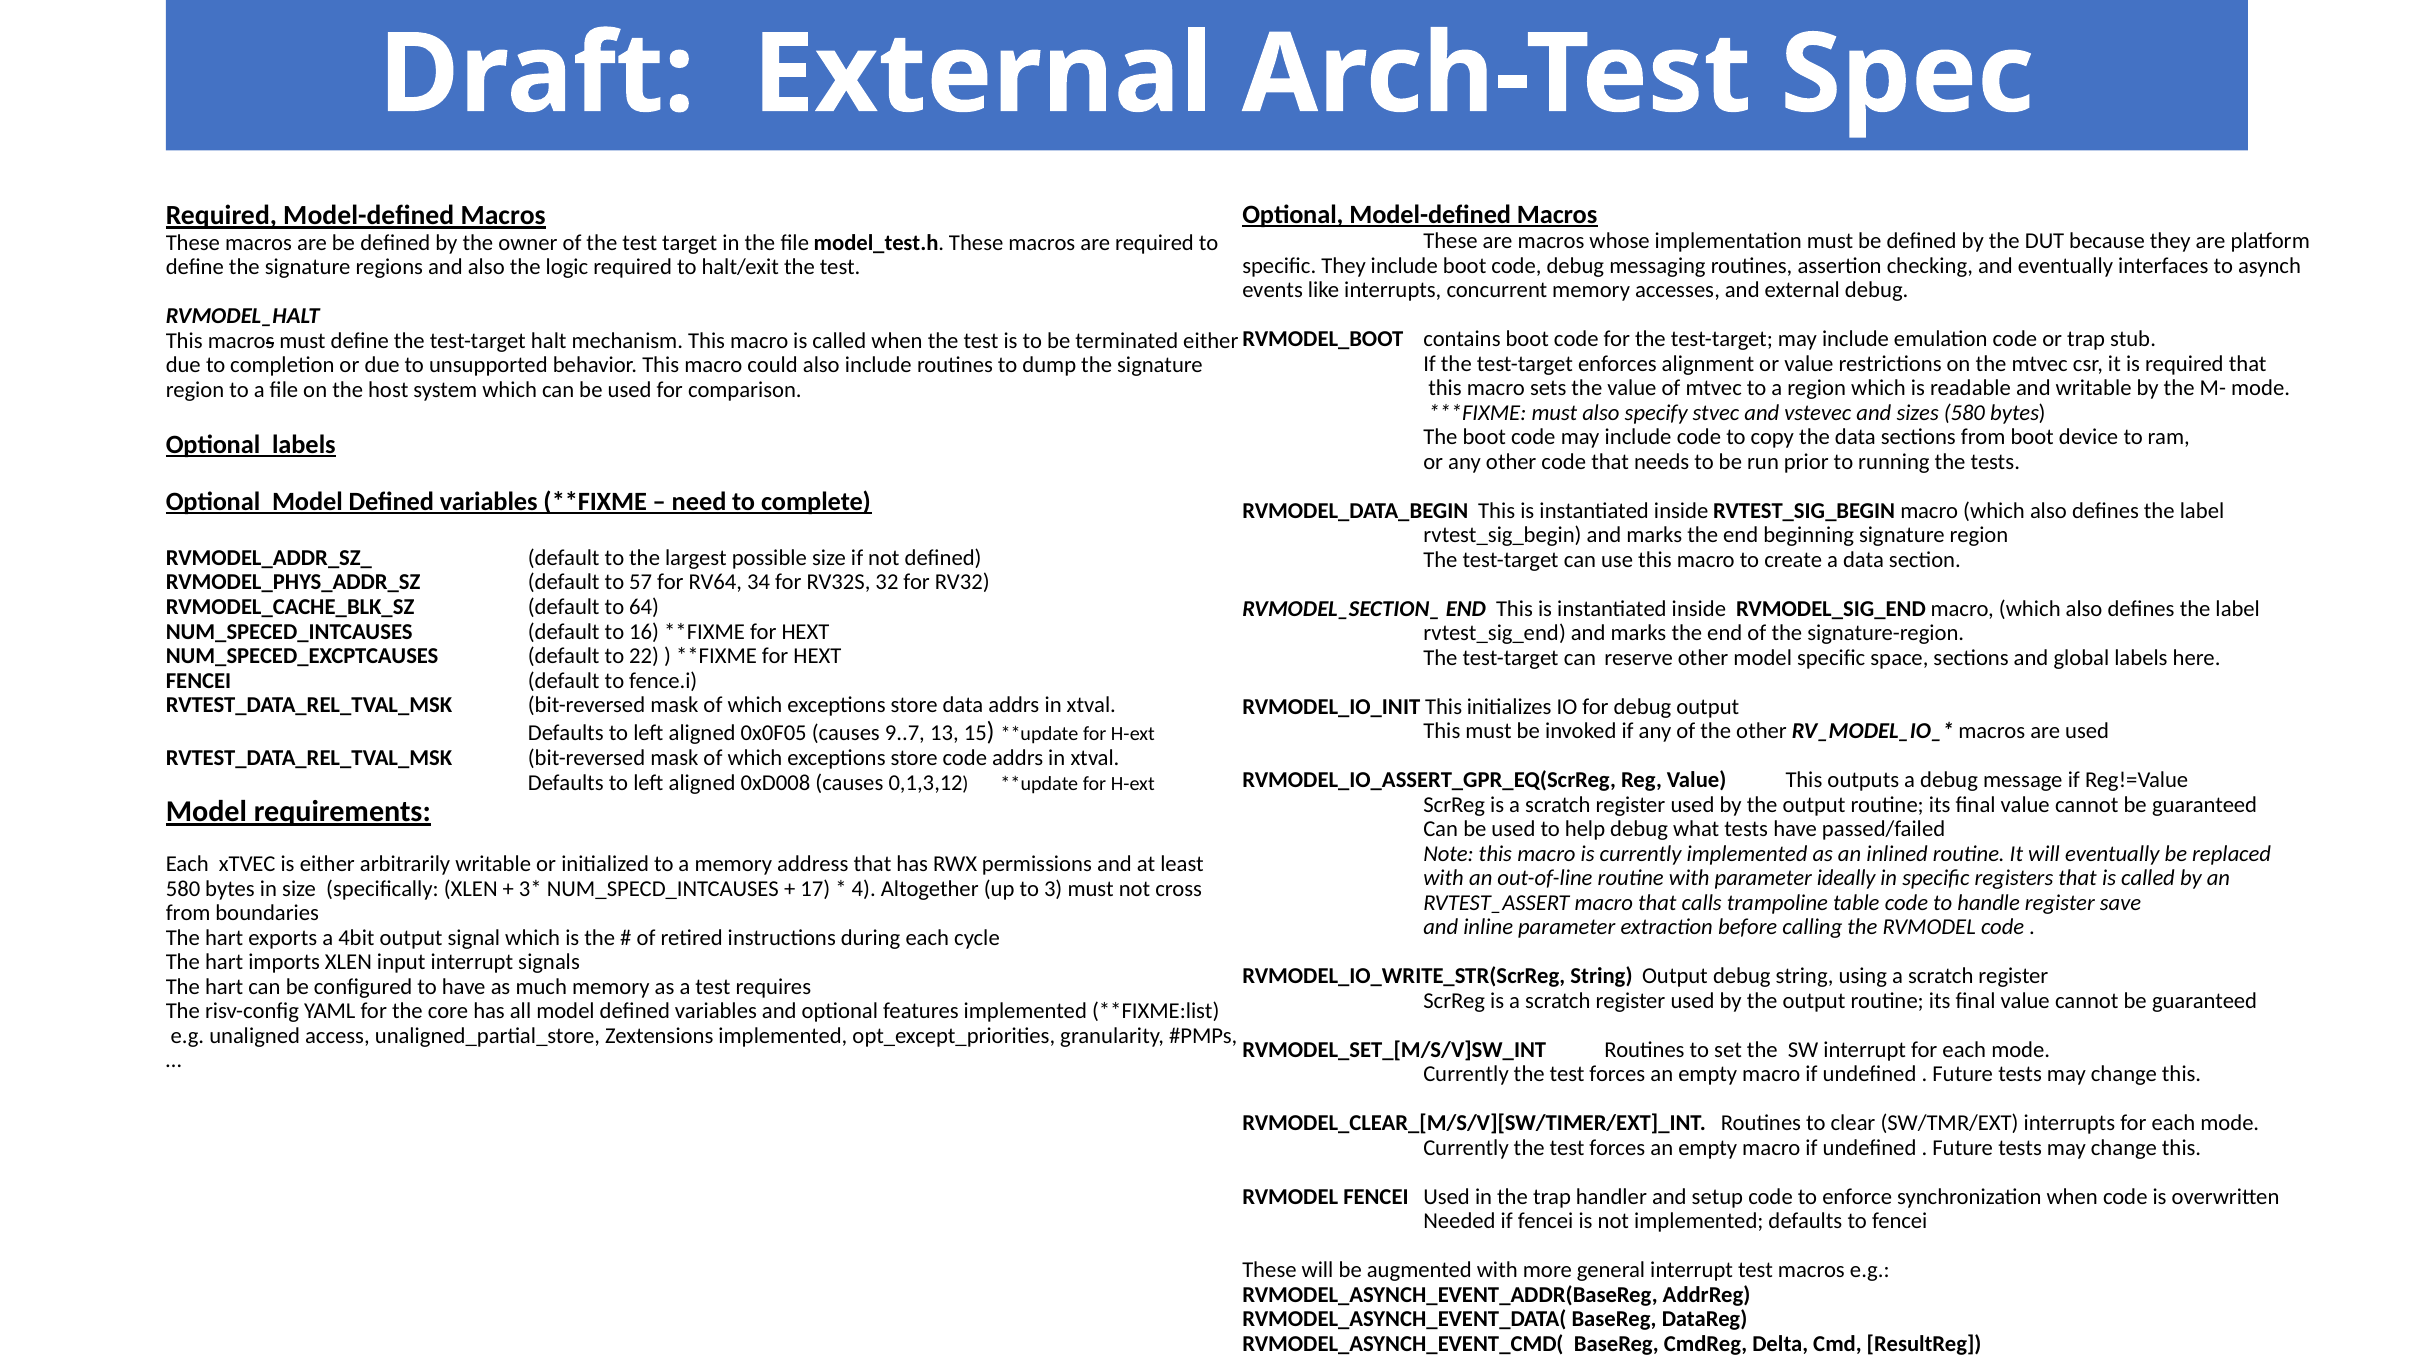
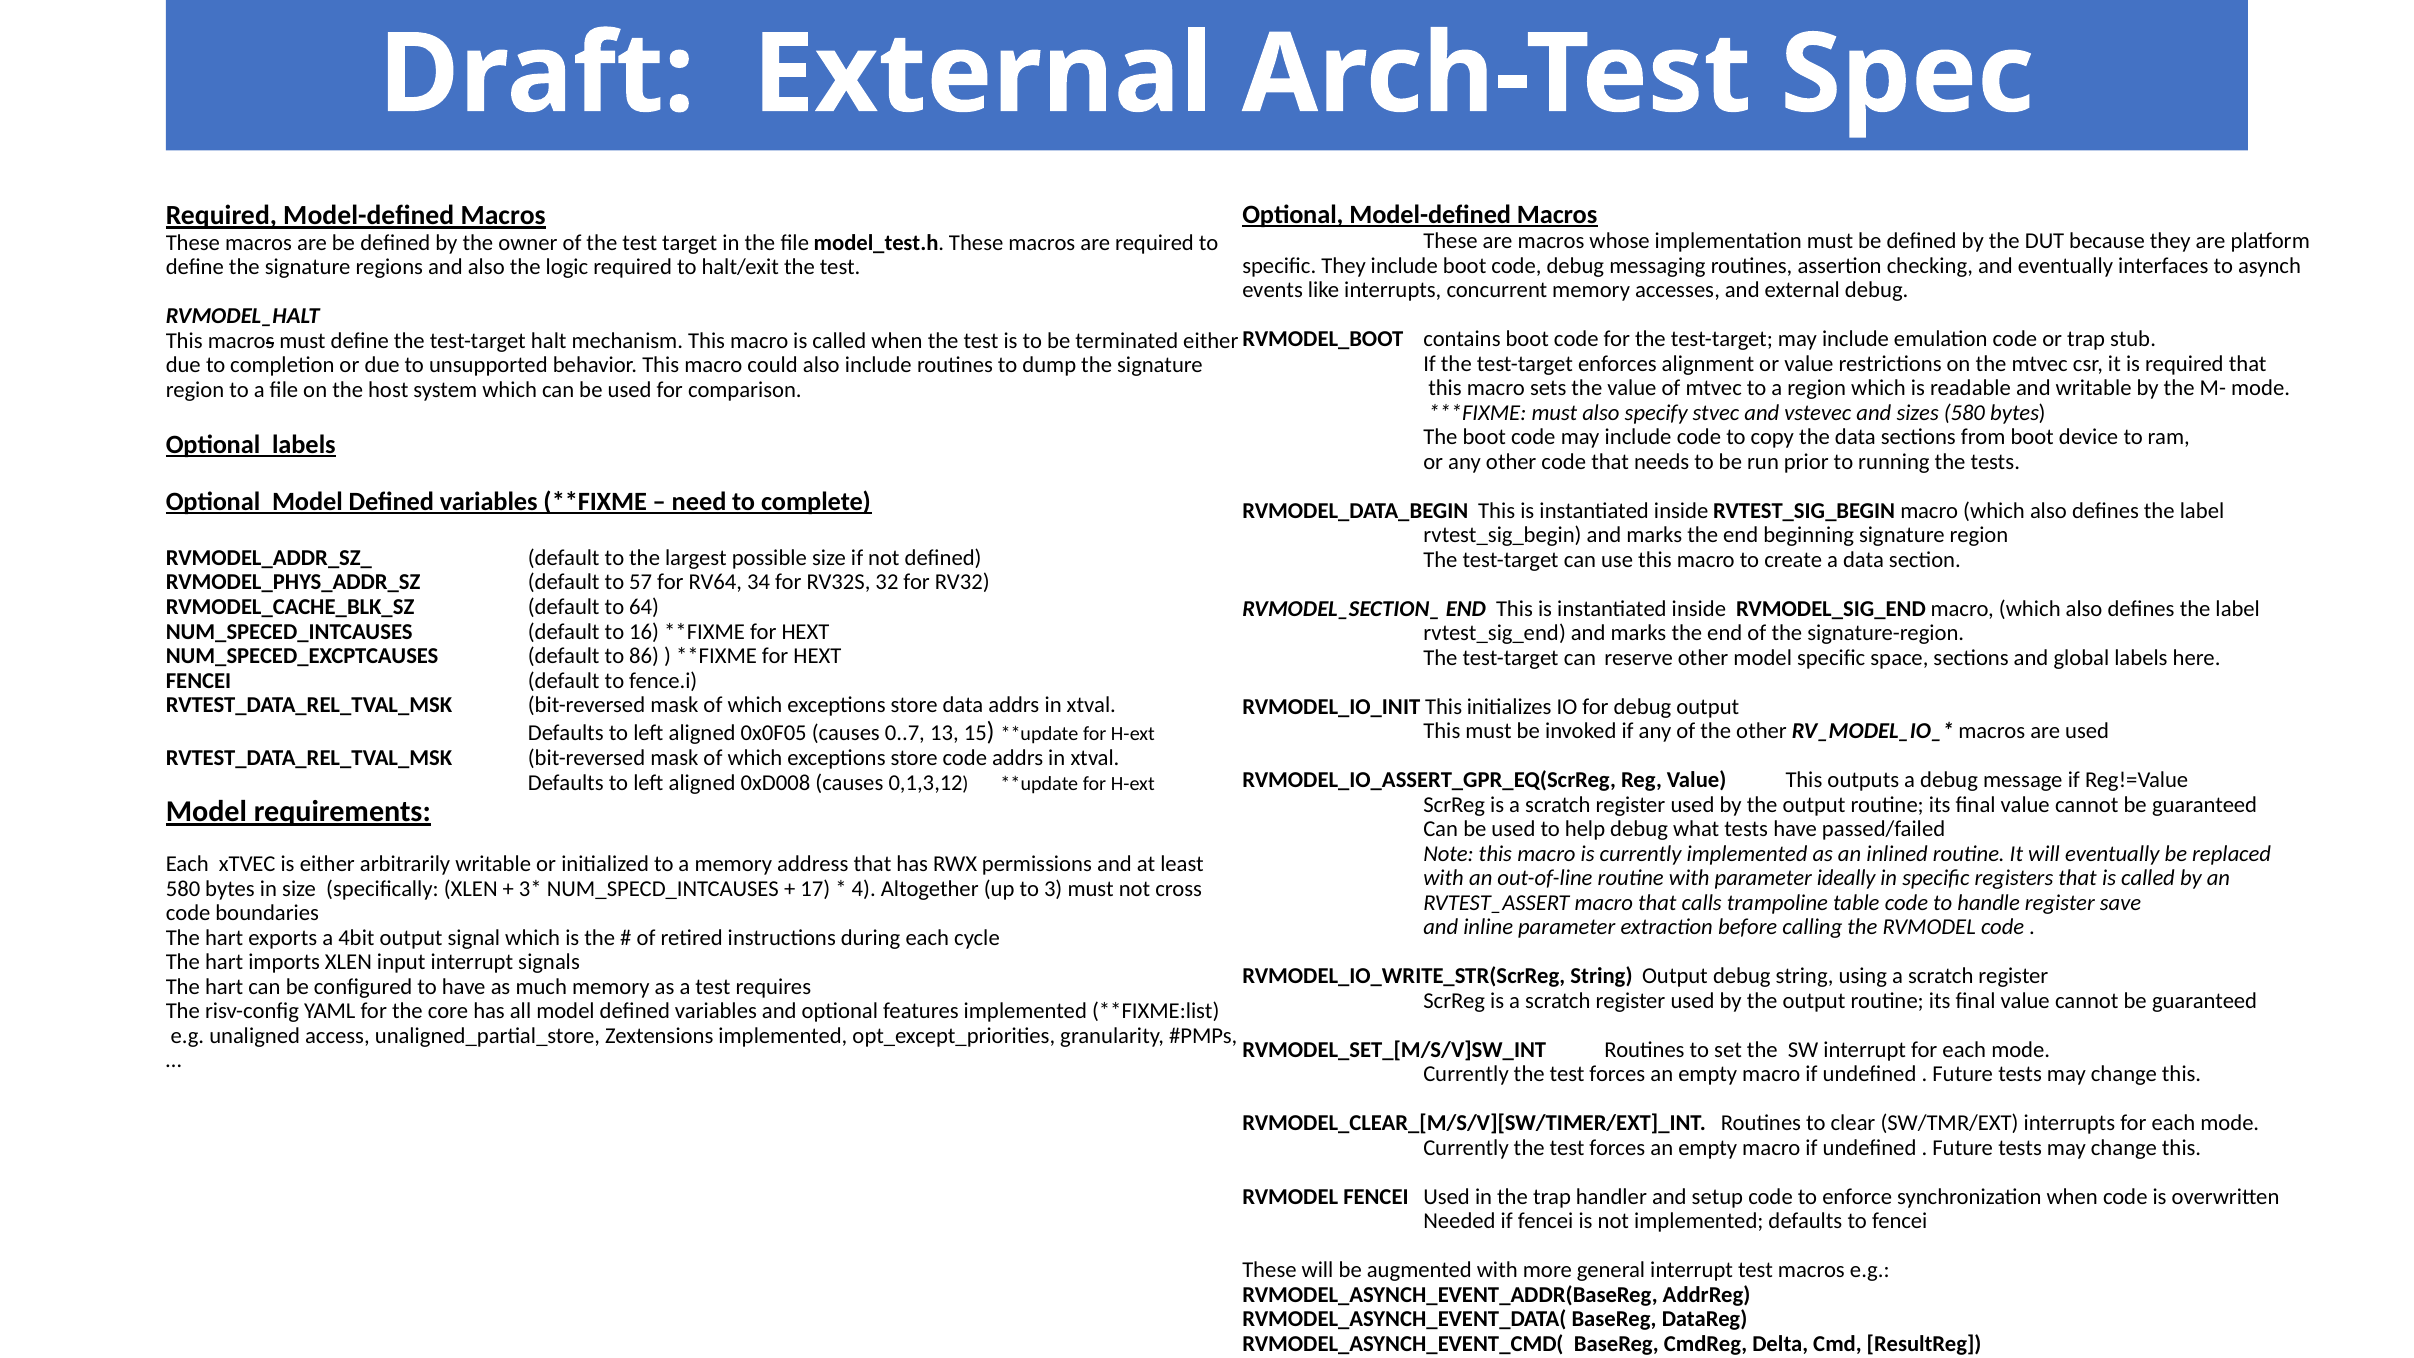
22: 22 -> 86 (644, 656)
9..7: 9..7 -> 0..7 (905, 733)
from: from -> code (188, 913)
